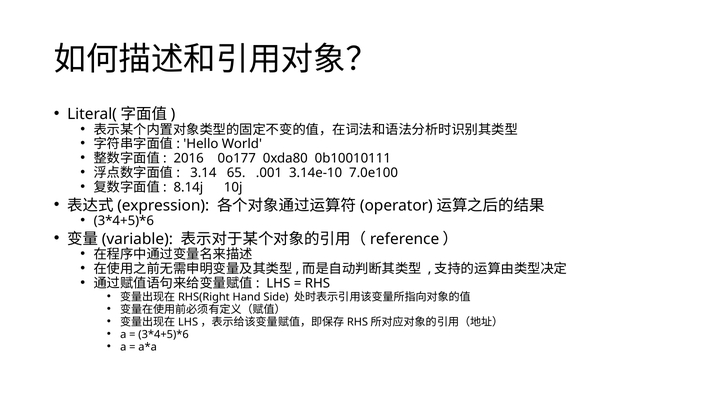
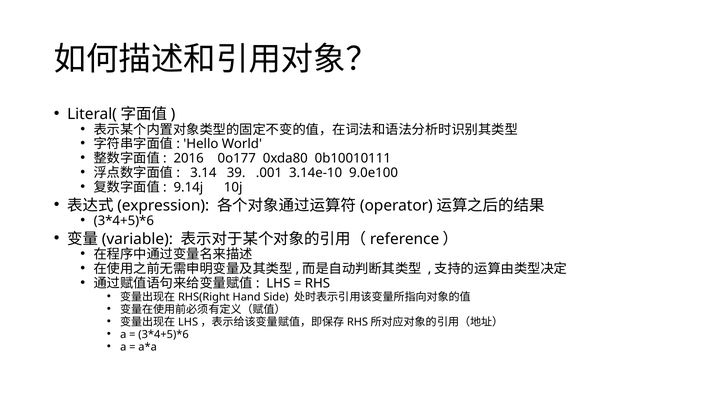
65: 65 -> 39 (236, 173)
7.0e100: 7.0e100 -> 9.0e100 (374, 173)
8.14j: 8.14j -> 9.14j (188, 187)
